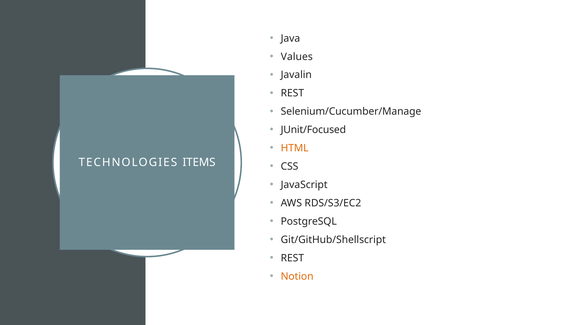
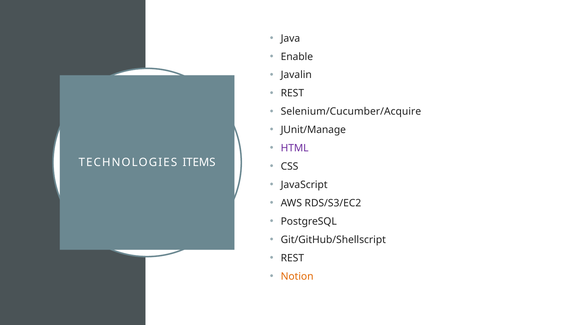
Values: Values -> Enable (297, 57)
Selenium/Cucumber/Manage: Selenium/Cucumber/Manage -> Selenium/Cucumber/Acquire (351, 112)
JUnit/Focused: JUnit/Focused -> JUnit/Manage (313, 130)
HTML colour: orange -> purple (295, 148)
